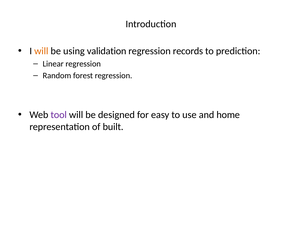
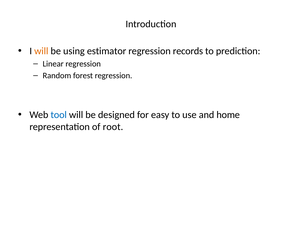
validation: validation -> estimator (107, 51)
tool colour: purple -> blue (59, 114)
built: built -> root (113, 127)
